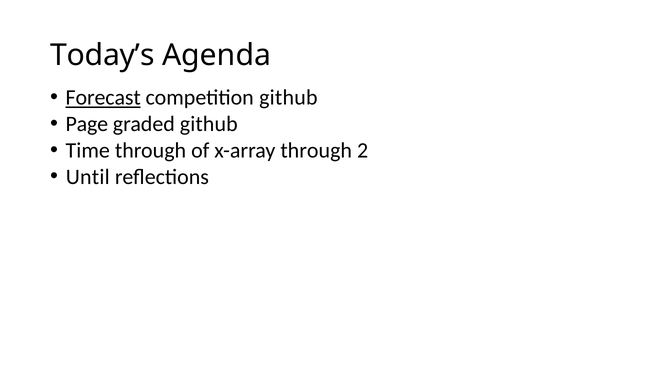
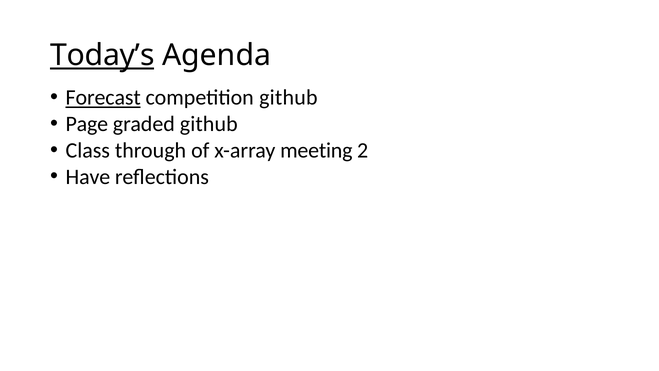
Today’s underline: none -> present (102, 55)
Time: Time -> Class (88, 150)
x-array through: through -> meeting (316, 150)
Until: Until -> Have (88, 177)
